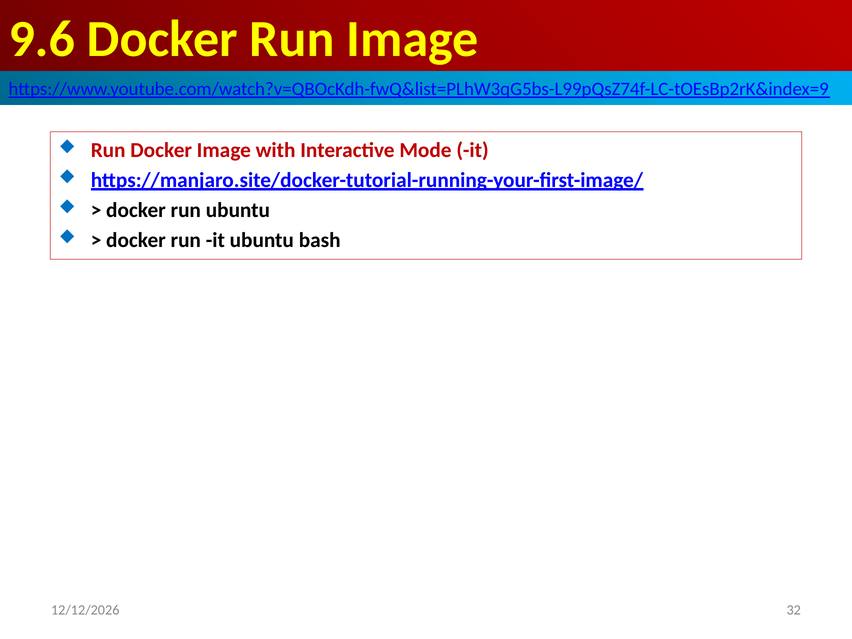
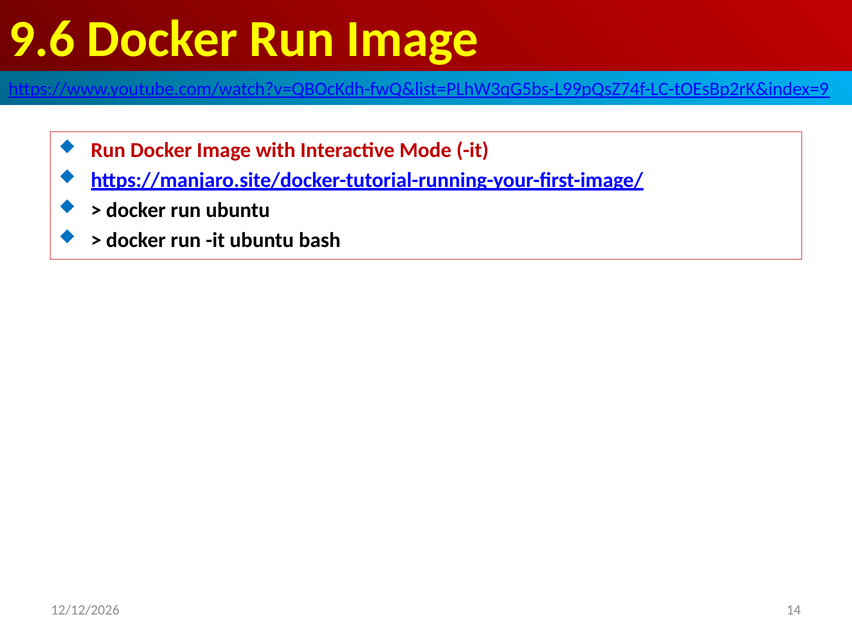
32: 32 -> 14 (794, 610)
